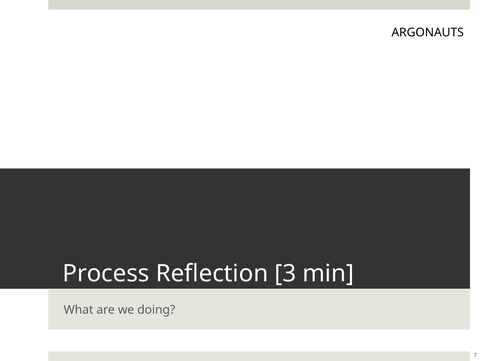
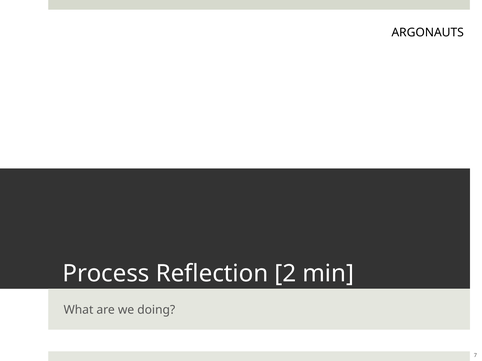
3: 3 -> 2 (285, 274)
